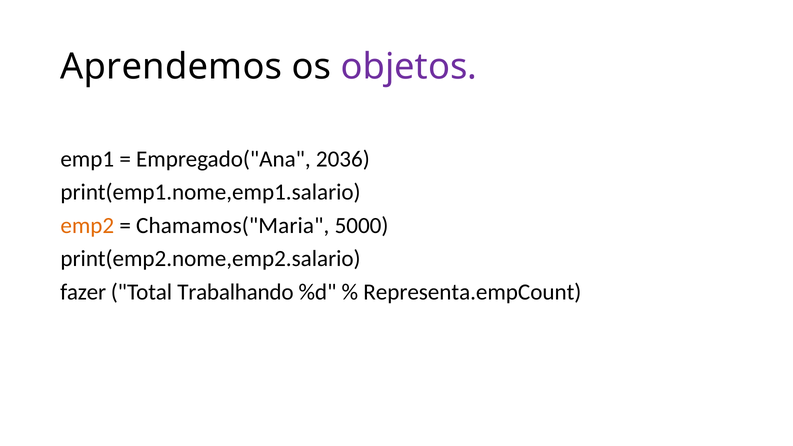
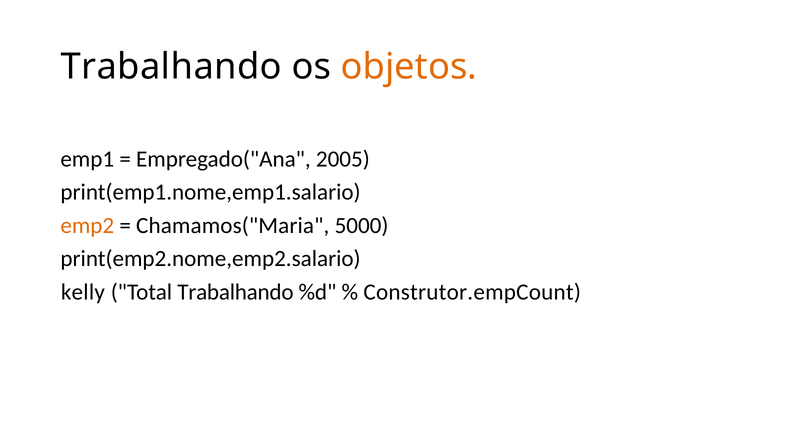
Aprendemos: Aprendemos -> Trabalhando (171, 67)
objetos colour: purple -> orange (409, 67)
2036: 2036 -> 2005 (343, 159)
fazer: fazer -> kelly (83, 292)
Representa.empCount: Representa.empCount -> Construtor.empCount (472, 292)
